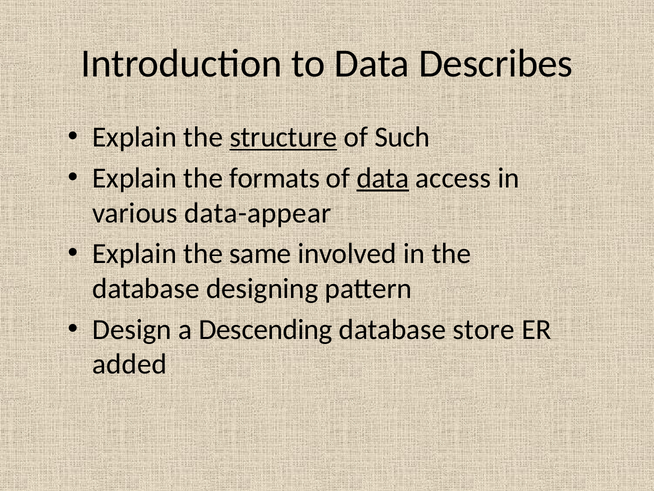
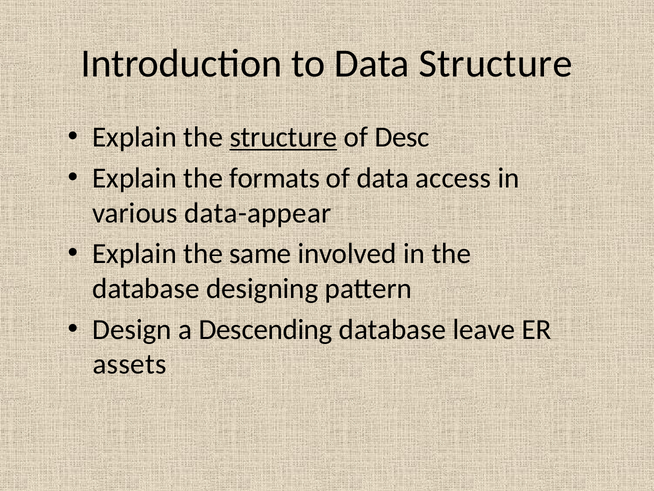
Data Describes: Describes -> Structure (496, 63)
Such: Such -> Desc (402, 137)
data underline: present -> none (383, 178)
store: store -> leave (484, 329)
added: added -> assets (130, 364)
